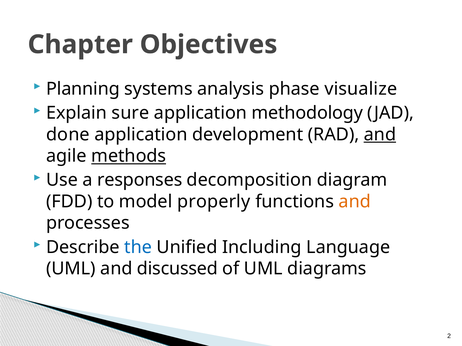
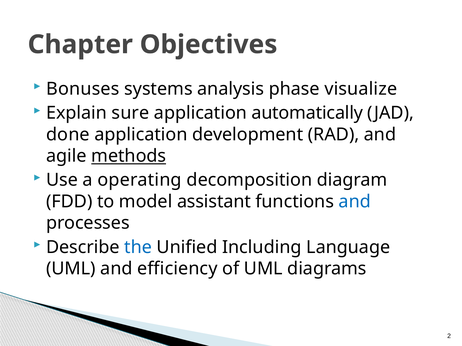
Planning: Planning -> Bonuses (83, 89)
methodology: methodology -> automatically (307, 113)
and underline: present -> none (380, 135)
responses: responses -> operating (140, 180)
properly: properly -> assistant (214, 202)
and colour: orange -> blue (355, 202)
discussed: discussed -> efficiency (177, 269)
